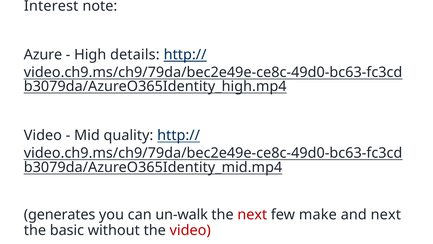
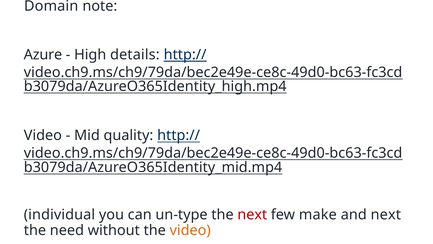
Interest: Interest -> Domain (51, 6)
generates: generates -> individual (59, 214)
un-walk: un-walk -> un-type (182, 214)
basic: basic -> need (67, 230)
video colour: red -> orange (190, 230)
